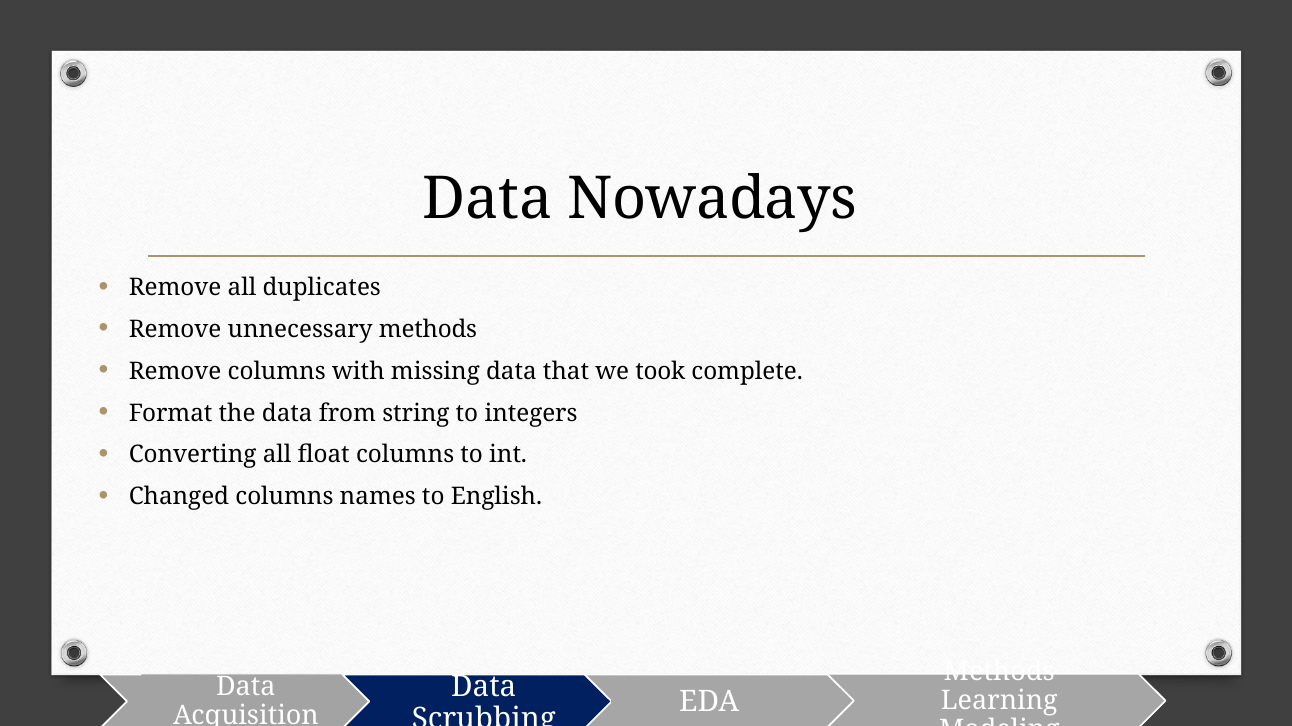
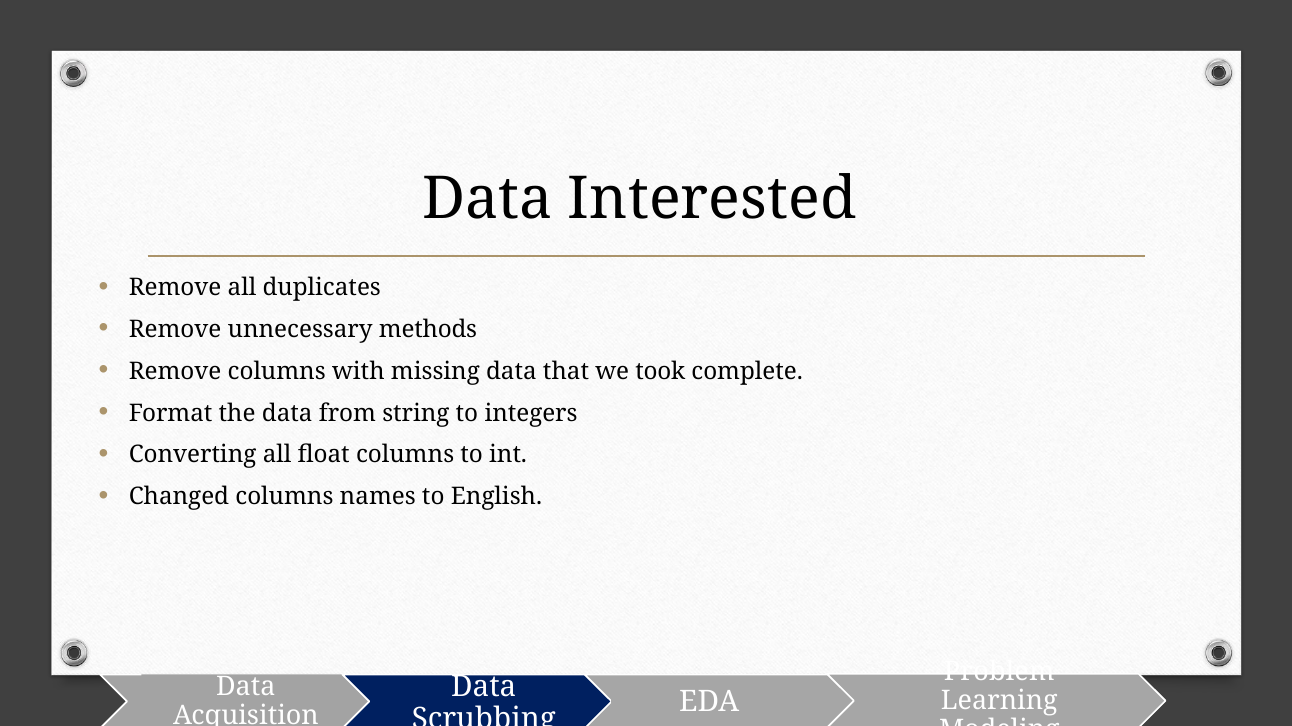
Nowadays: Nowadays -> Interested (712, 200)
Methods: Methods -> Problem (999, 672)
